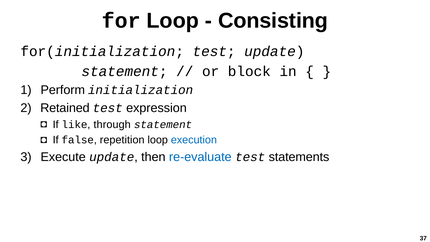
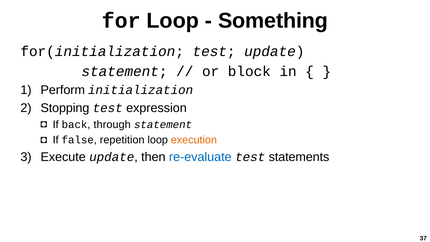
Consisting: Consisting -> Something (273, 21)
Retained: Retained -> Stopping (65, 108)
like: like -> back (75, 124)
execution colour: blue -> orange (194, 140)
